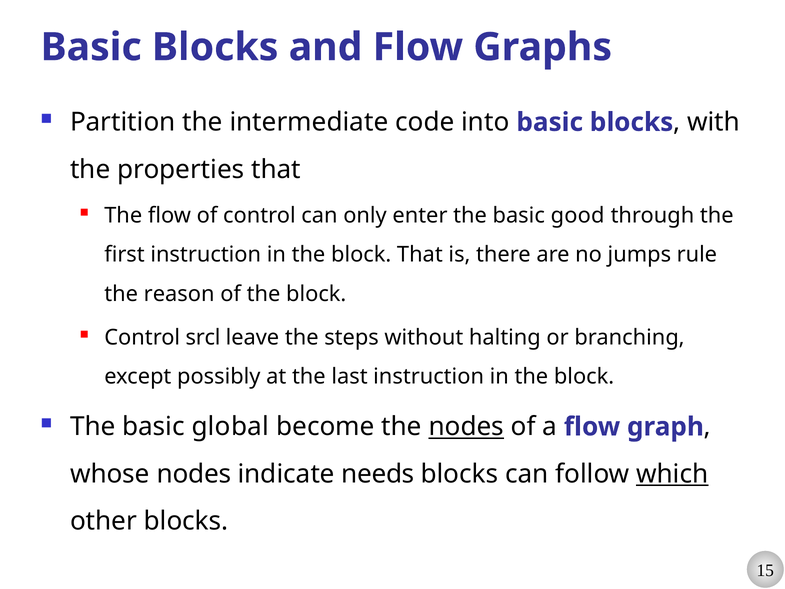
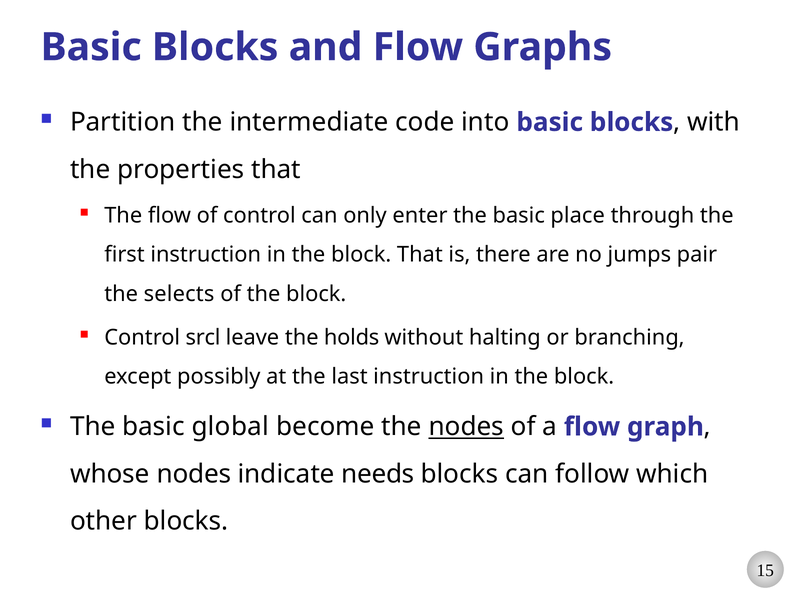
good: good -> place (578, 215)
rule: rule -> pair (697, 254)
reason: reason -> selects (179, 294)
steps: steps -> holds (352, 337)
which underline: present -> none (672, 474)
